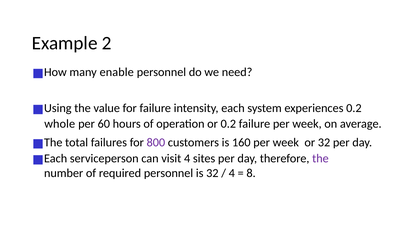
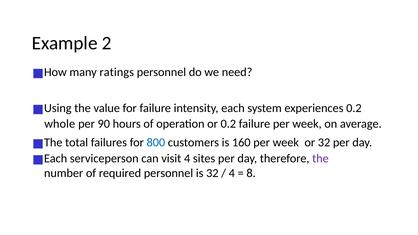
enable: enable -> ratings (117, 72)
60: 60 -> 90 (104, 124)
800 colour: purple -> blue (156, 143)
